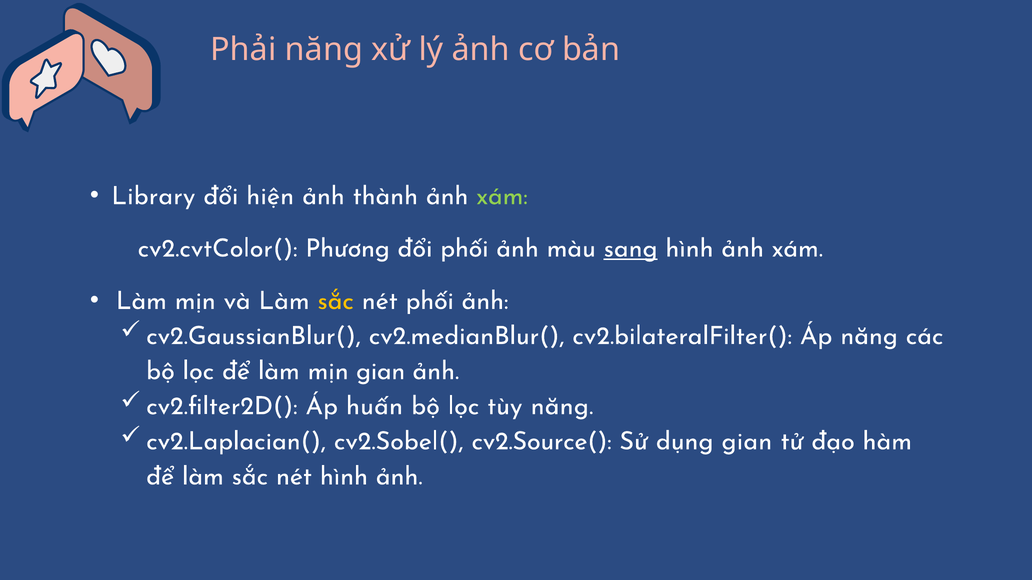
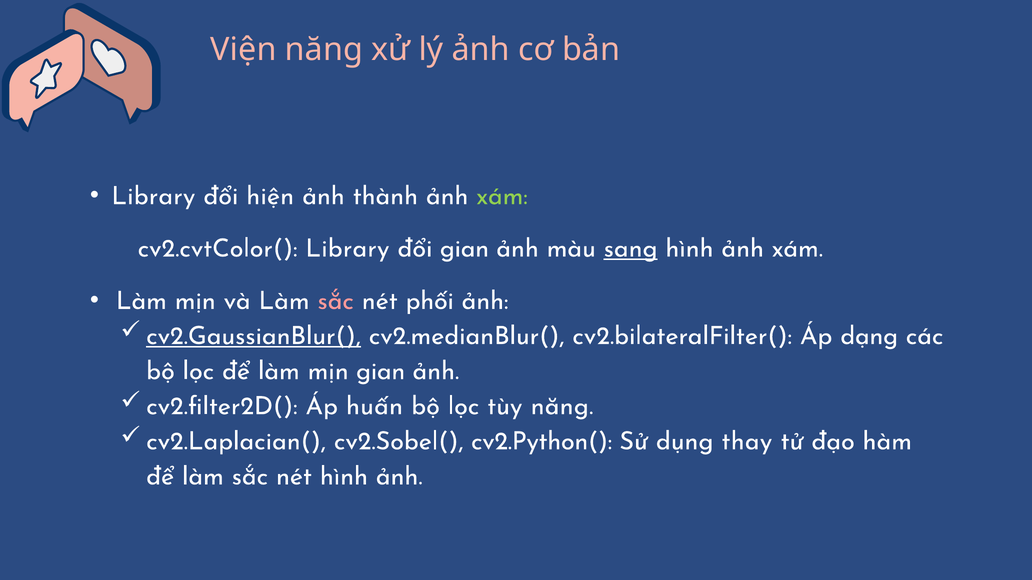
Phải: Phải -> Viện (243, 50)
cv2.cvtColor( Phương: Phương -> Library (347, 249)
đổi phối: phối -> gian (464, 249)
sắc colour: yellow -> pink (336, 301)
cv2.GaussianBlur( underline: none -> present (254, 336)
Áp năng: năng -> dạng (869, 336)
cv2.Source(: cv2.Source( -> cv2.Python( (542, 441)
dụng gian: gian -> thay (747, 441)
